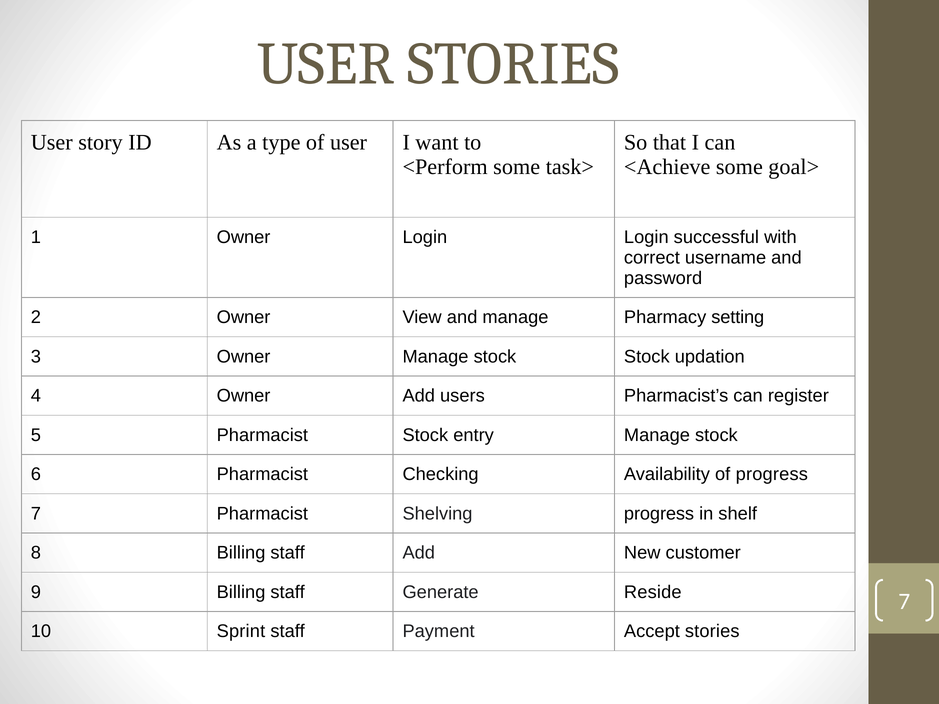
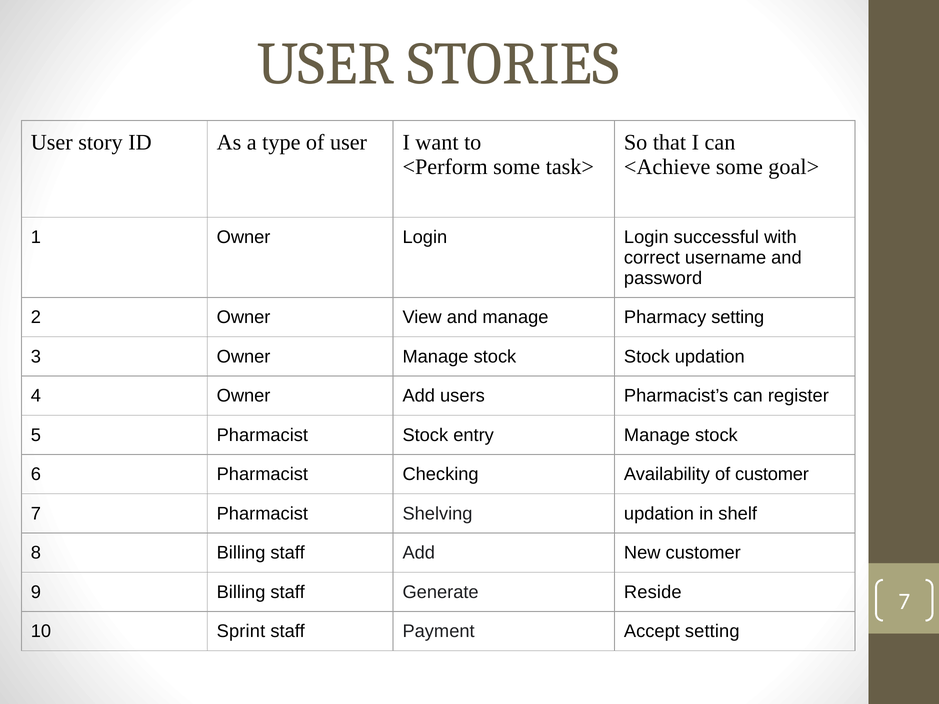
of progress: progress -> customer (772, 475)
Shelving progress: progress -> updation (659, 514)
Accept stories: stories -> setting (712, 632)
